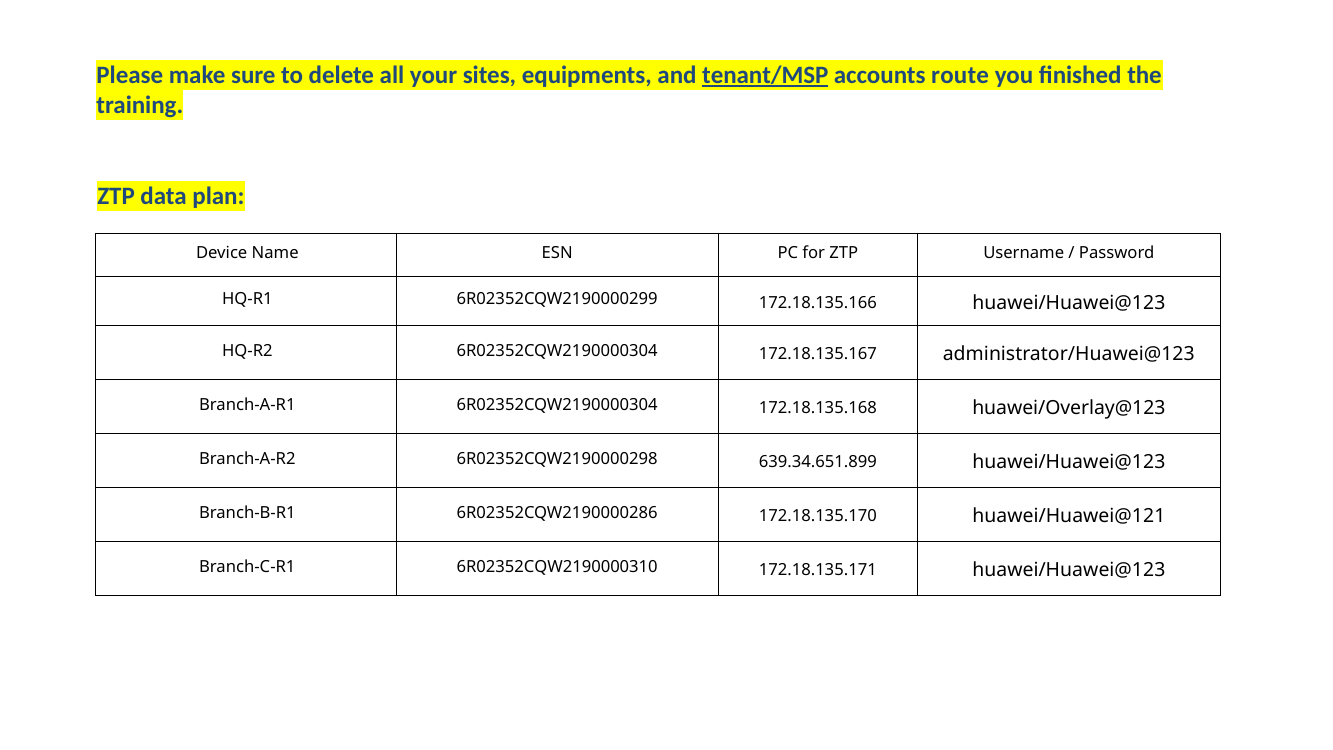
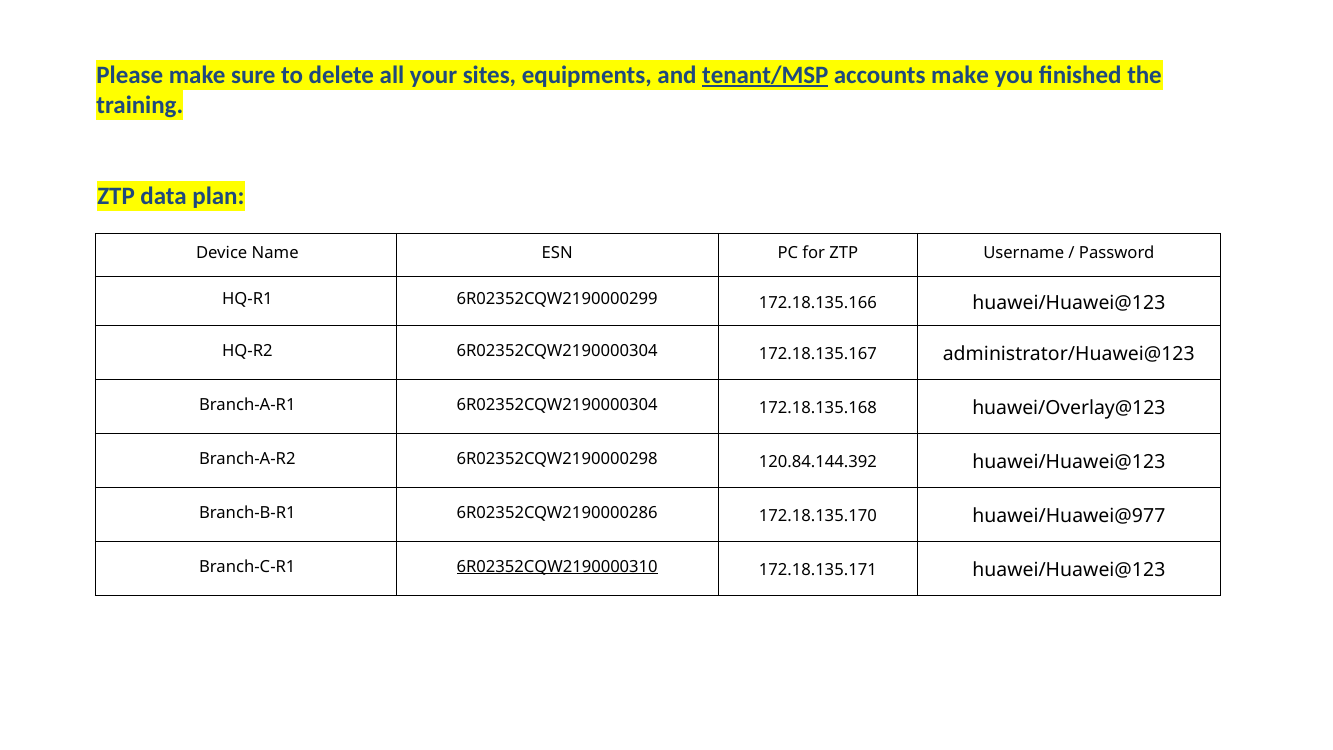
accounts route: route -> make (960, 75)
639.34.651.899: 639.34.651.899 -> 120.84.144.392 (818, 462)
huawei/Huawei@121: huawei/Huawei@121 -> huawei/Huawei@977 (1069, 516)
6R02352CQW2190000310 underline: none -> present (557, 567)
